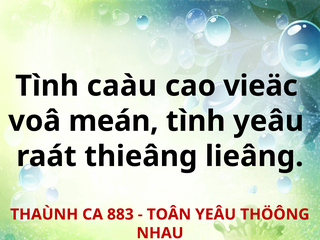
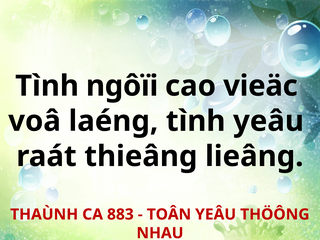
caàu: caàu -> ngôïi (122, 86)
meán: meán -> laéng (113, 121)
